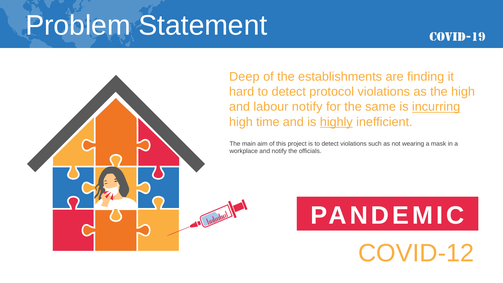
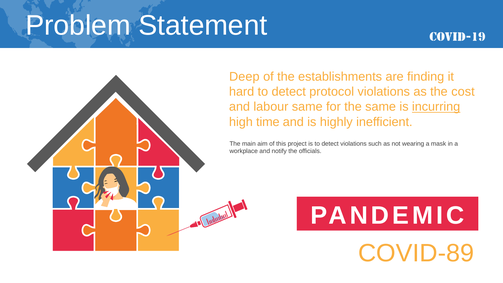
the high: high -> cost (463, 92)
labour notify: notify -> same (307, 107)
highly underline: present -> none (336, 122)
COVID-12: COVID-12 -> COVID-89 (416, 253)
